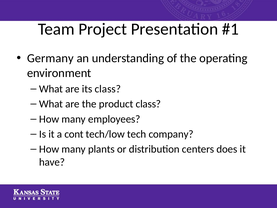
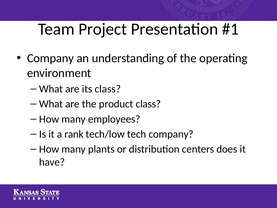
Germany: Germany -> Company (50, 58)
cont: cont -> rank (74, 134)
